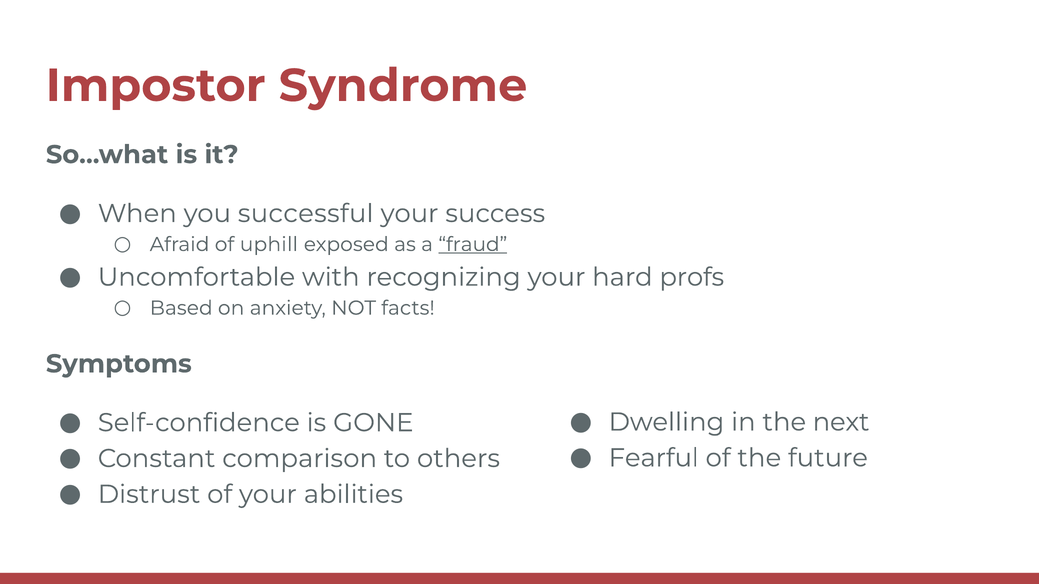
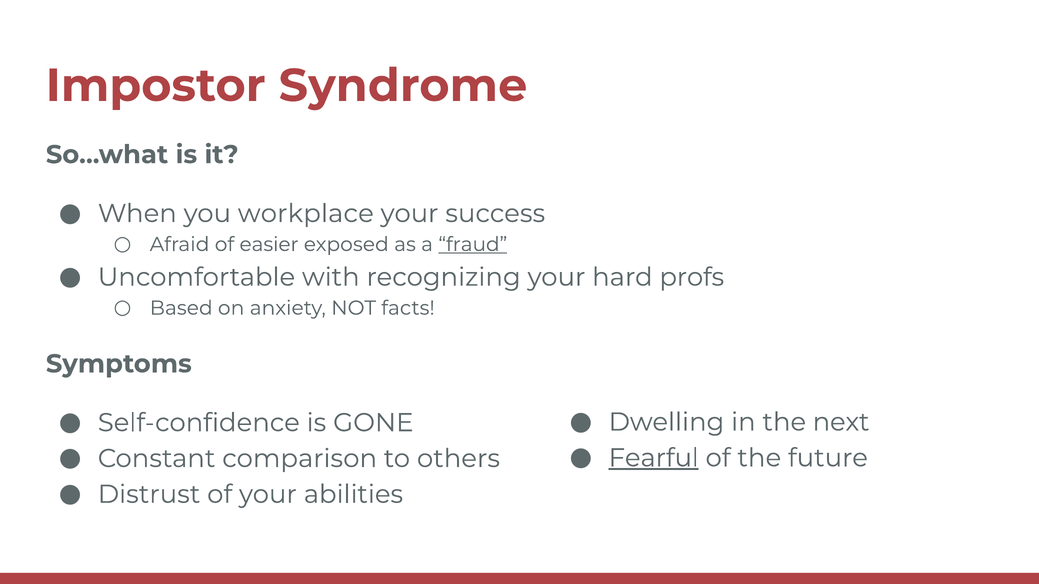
successful: successful -> workplace (306, 214)
uphill: uphill -> easier (269, 245)
Fearful underline: none -> present (654, 458)
